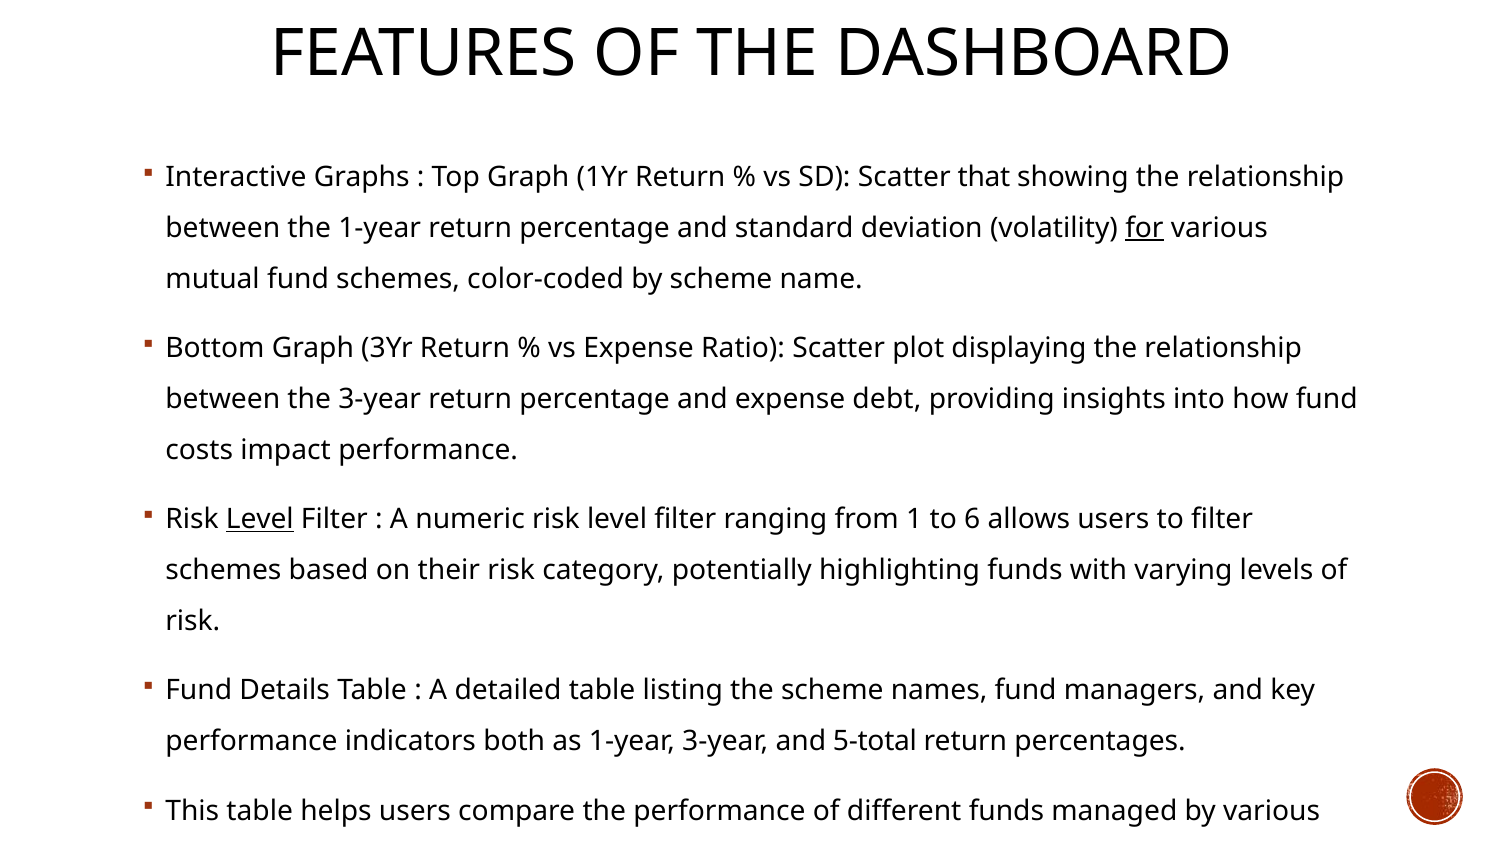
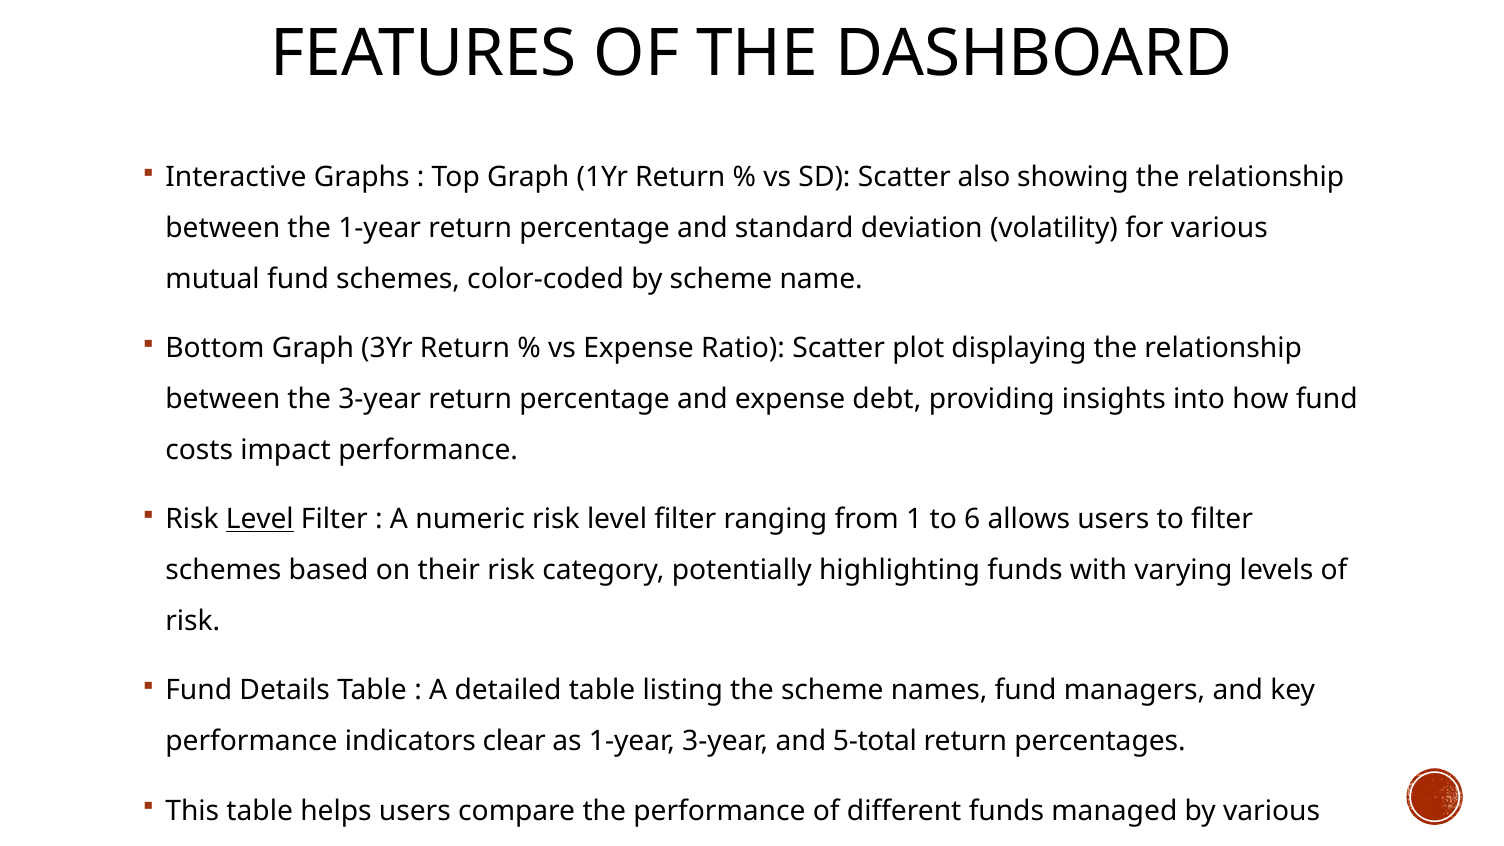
that: that -> also (984, 177)
for underline: present -> none (1144, 228)
both: both -> clear (514, 741)
